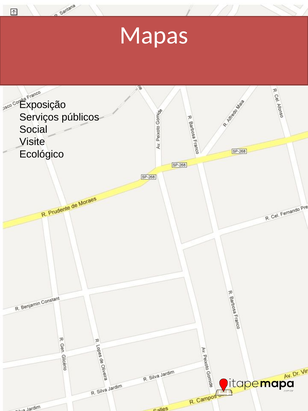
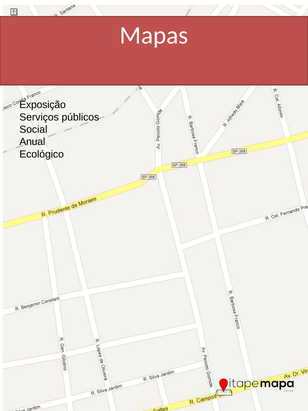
Visite: Visite -> Anual (32, 142)
